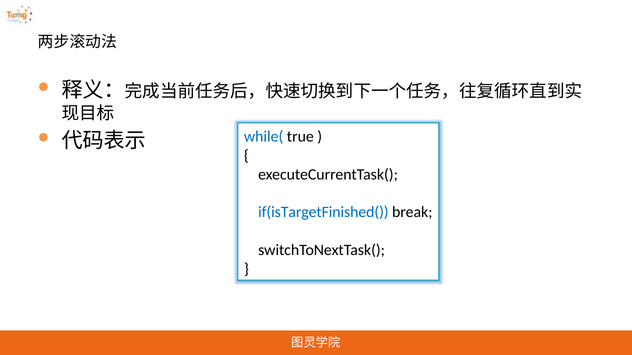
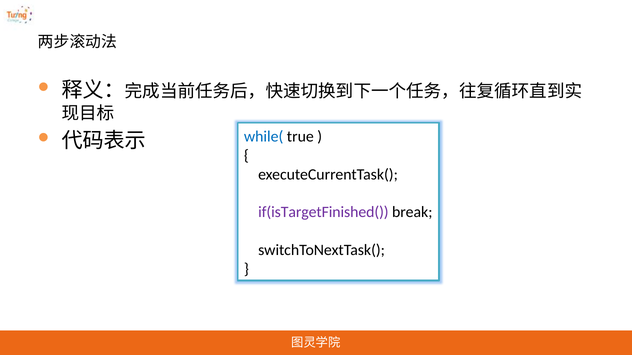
if(isTargetFinished( colour: blue -> purple (323, 213)
